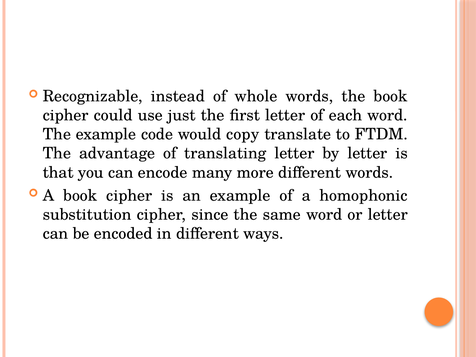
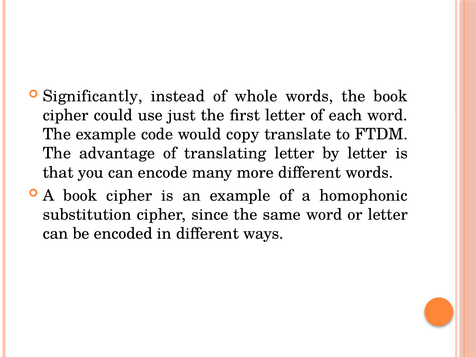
Recognizable: Recognizable -> Significantly (93, 96)
